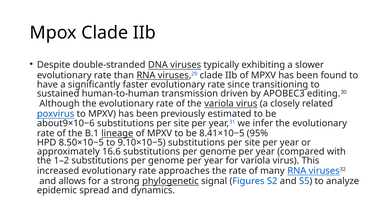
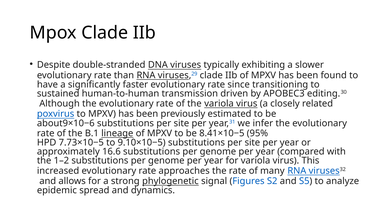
8.50×10−5: 8.50×10−5 -> 7.73×10−5 (81, 142)
